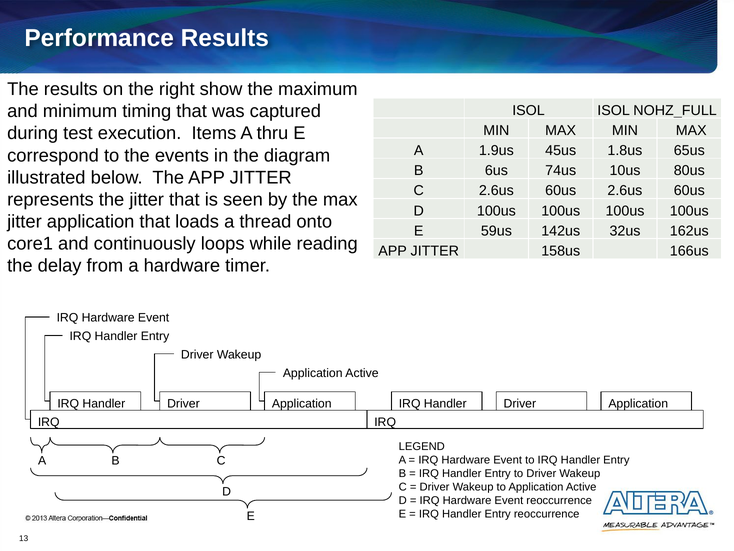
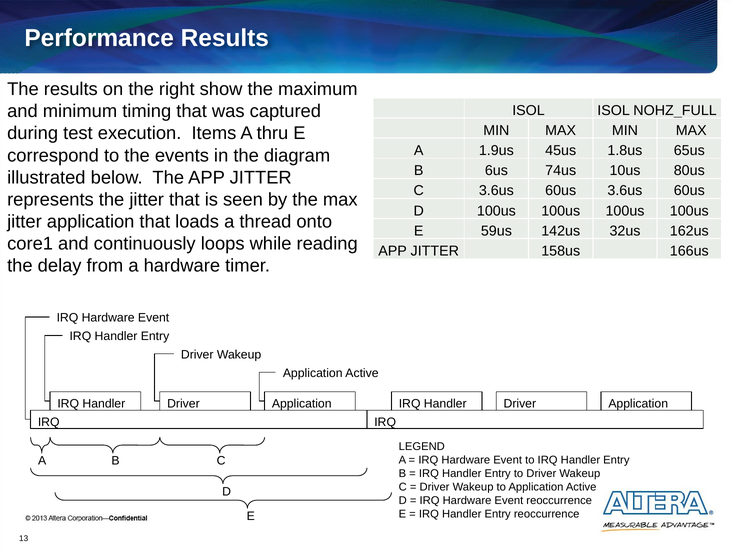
C 2.6us: 2.6us -> 3.6us (496, 191)
60us 2.6us: 2.6us -> 3.6us (625, 191)
